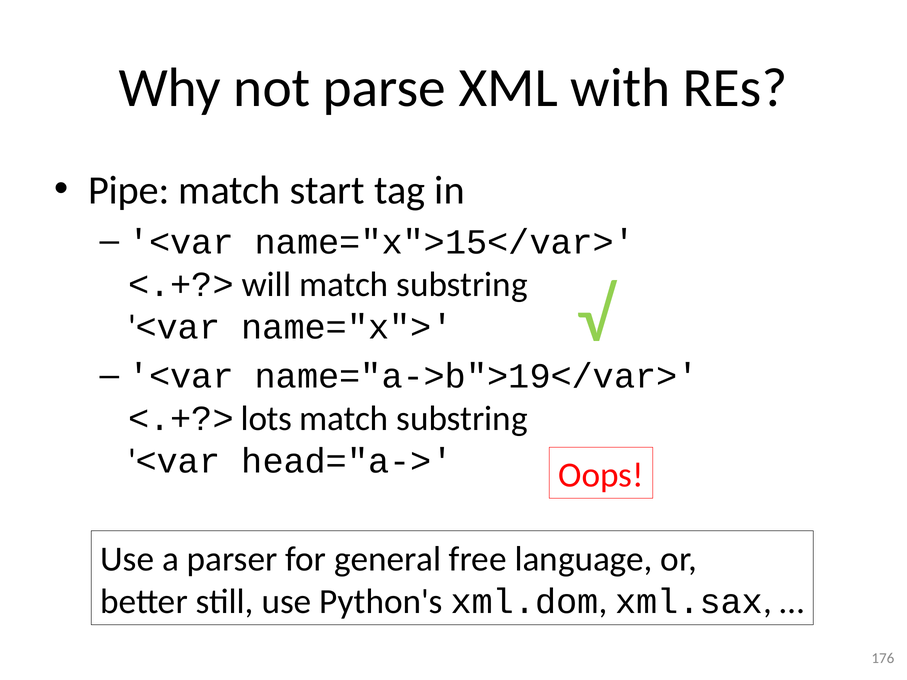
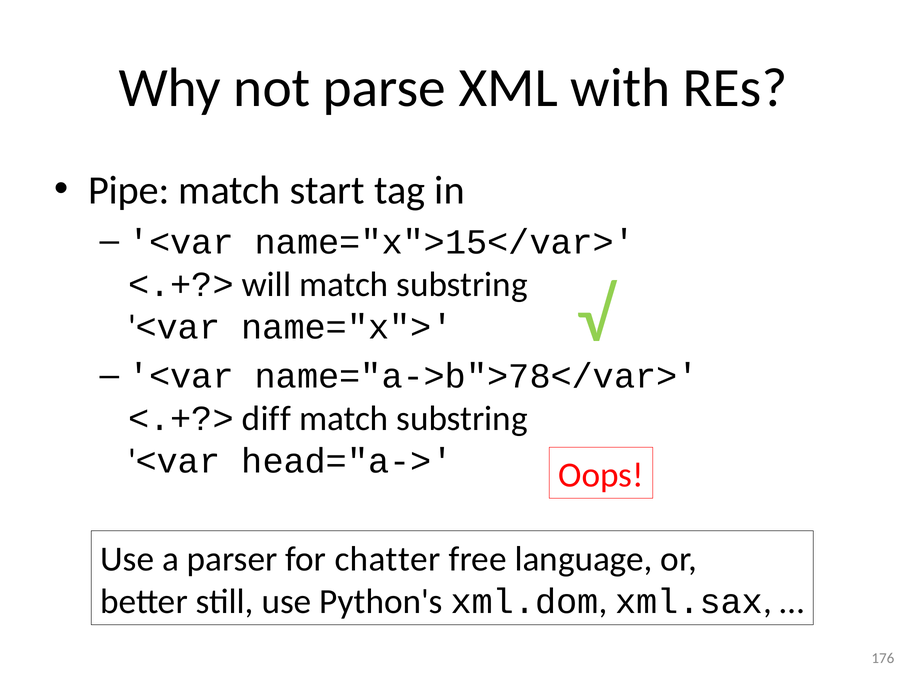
name="a->b">19</var>: name="a->b">19</var> -> name="a->b">78</var> (477, 376)
lots: lots -> diff (266, 419)
general: general -> chatter (387, 559)
